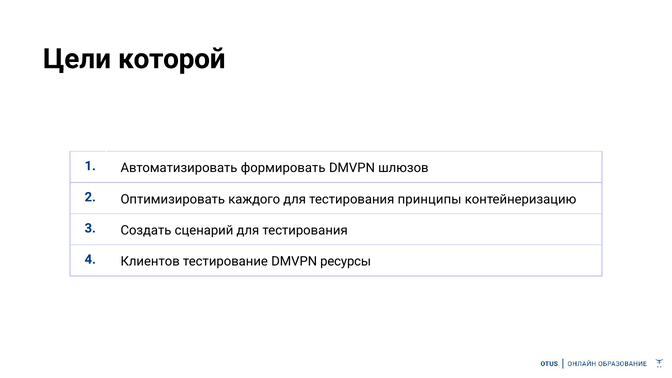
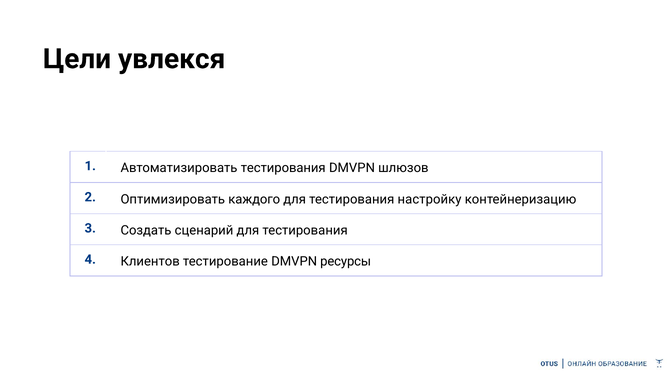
которой: которой -> увлекся (172, 59)
Автоматизировать формировать: формировать -> тестирования (283, 168)
принципы: принципы -> настройку (430, 199)
